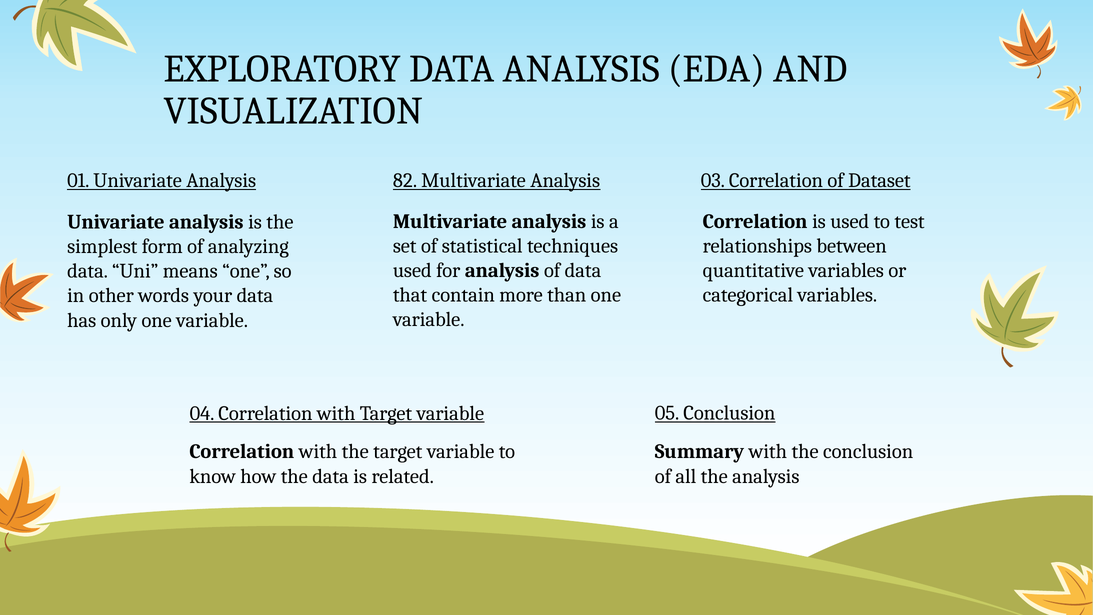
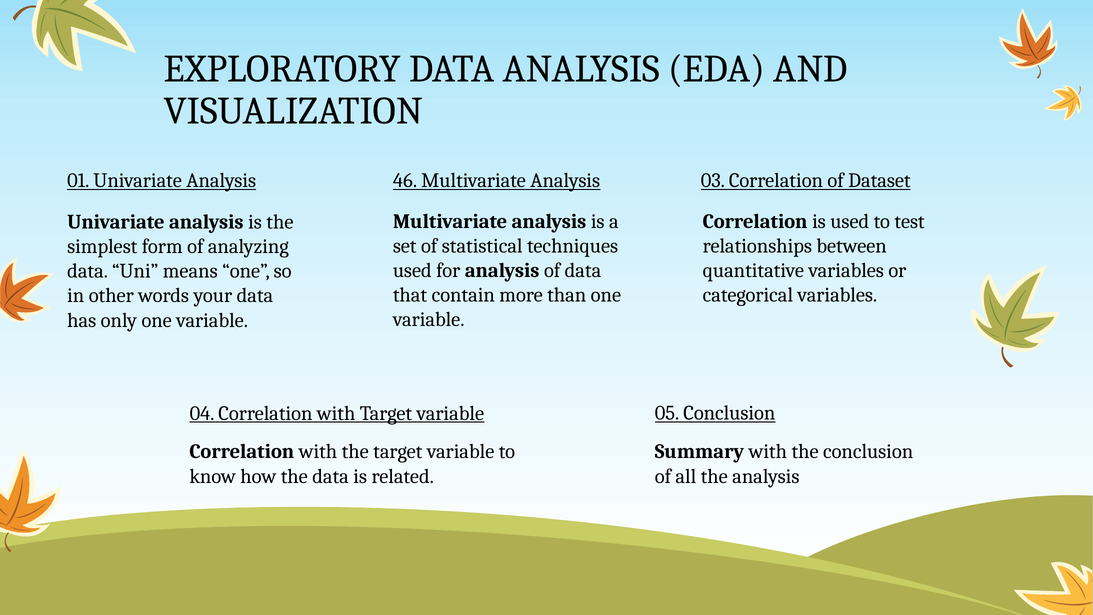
82: 82 -> 46 (405, 180)
